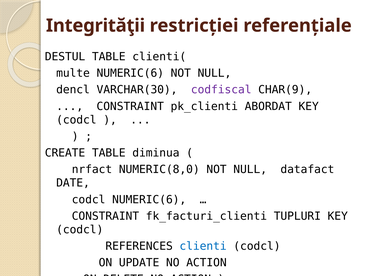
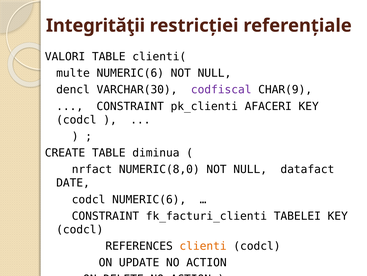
DESTUL: DESTUL -> VALORI (65, 57)
ABORDAT: ABORDAT -> AFACERI (268, 106)
TUPLURI: TUPLURI -> TABELEI (297, 216)
clienti colour: blue -> orange (203, 245)
